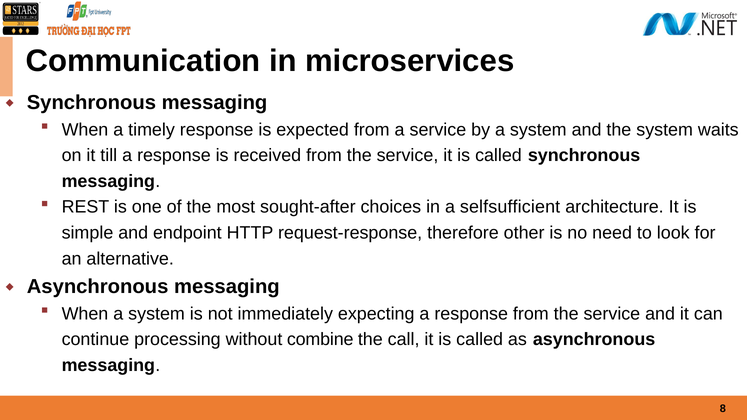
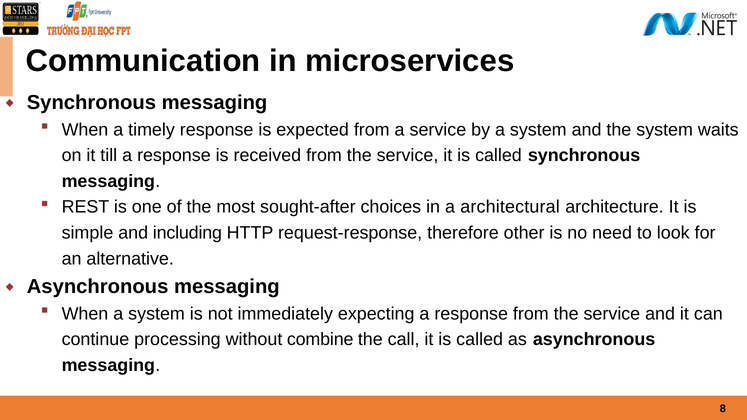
selfsufficient: selfsufficient -> architectural (510, 207)
endpoint: endpoint -> including (187, 233)
